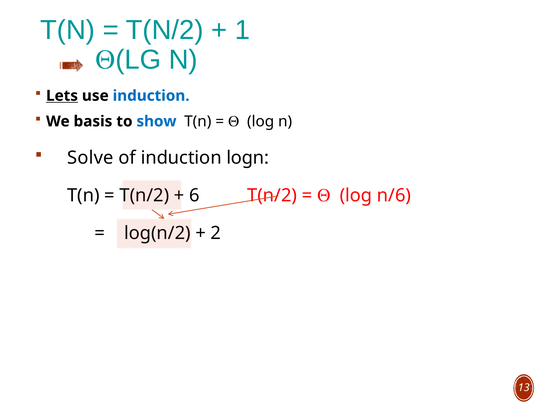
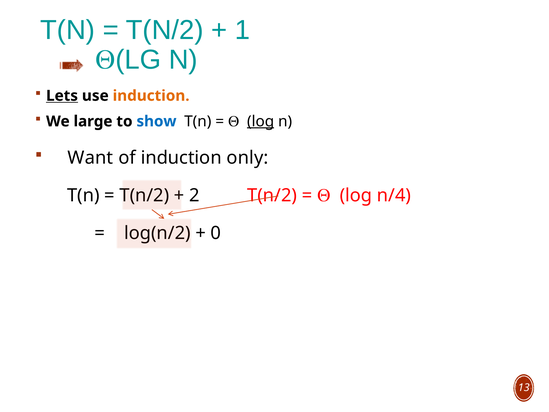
induction colour: blue -> orange (151, 96)
basis: basis -> large (93, 121)
log underline: none -> present (261, 121)
Solve: Solve -> Want (90, 158)
logn: logn -> only (248, 158)
6: 6 -> 2 (194, 195)
n/6: n/6 -> n/4 (394, 195)
2: 2 -> 0 (216, 233)
